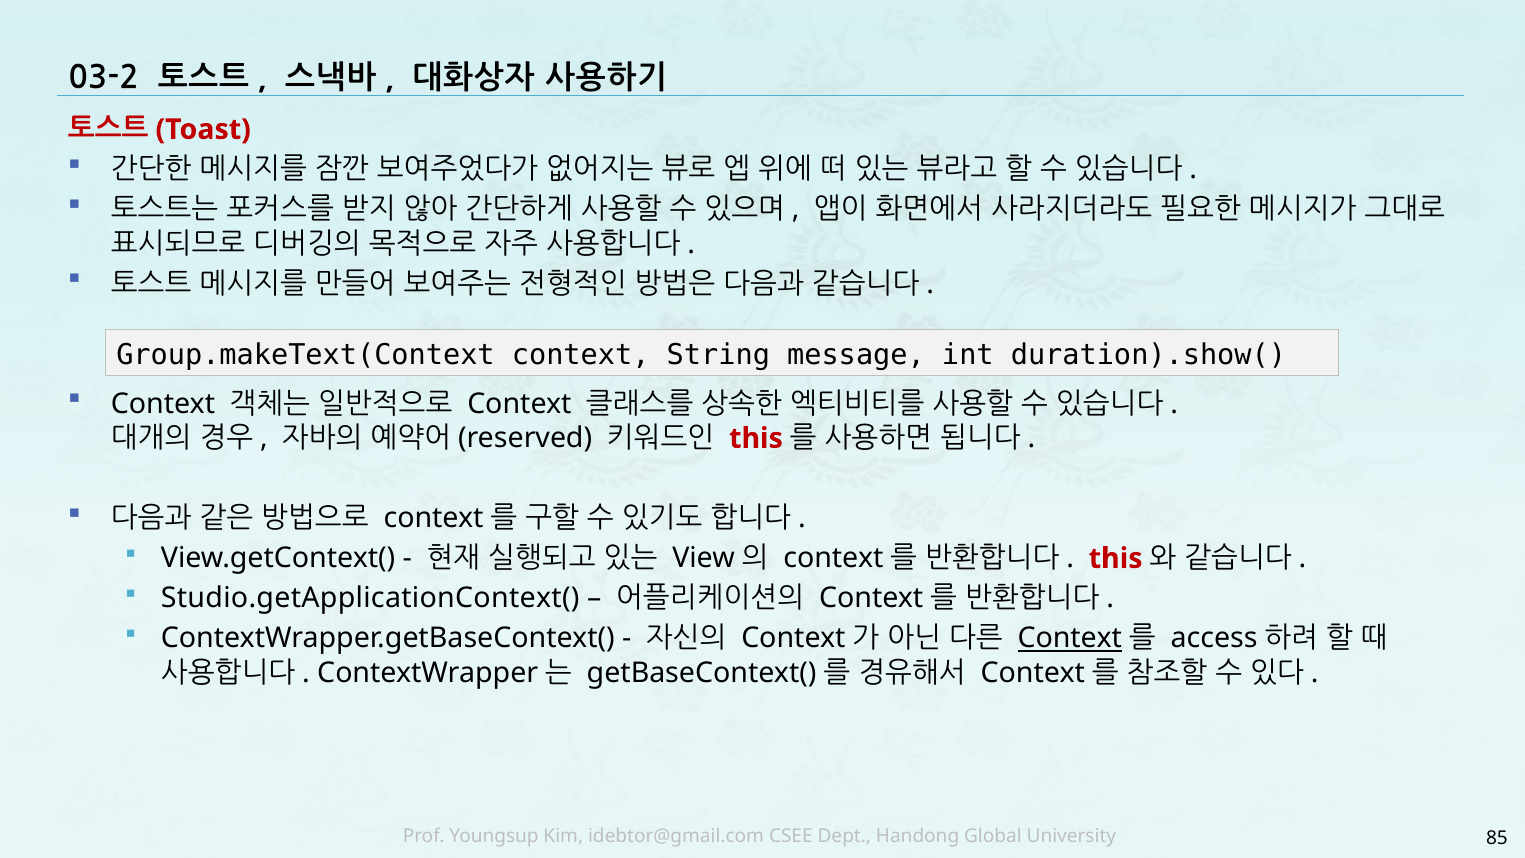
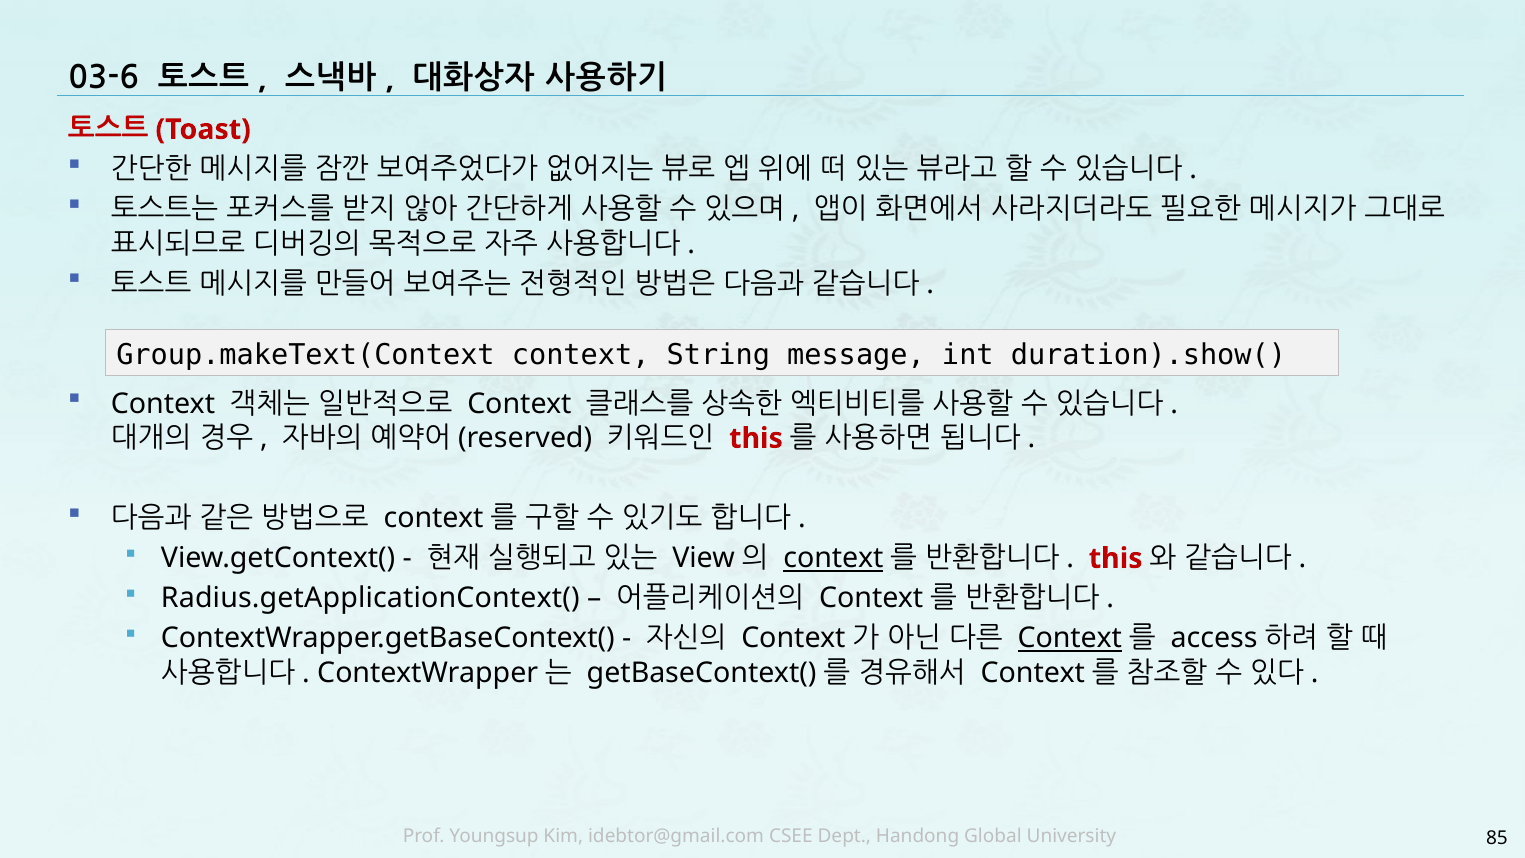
03-2: 03-2 -> 03-6 (104, 78)
context underline: none -> present (833, 558)
Studio.getApplicationContext(: Studio.getApplicationContext( -> Radius.getApplicationContext( (370, 598)
